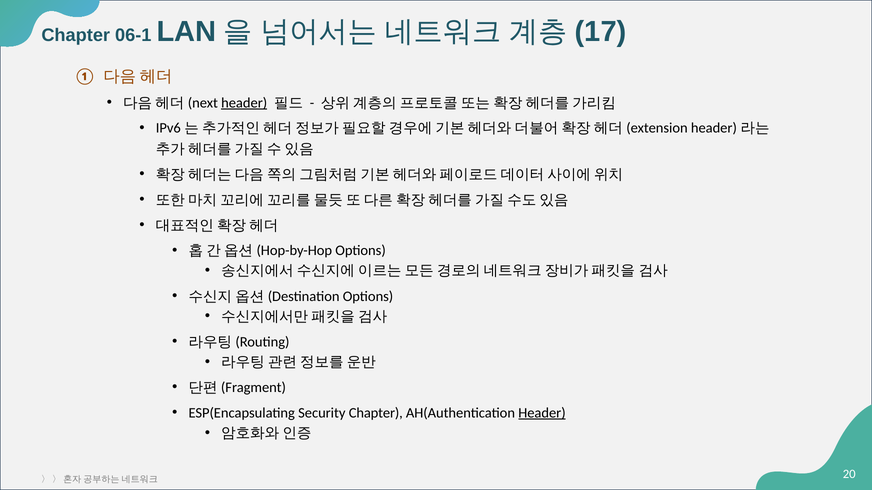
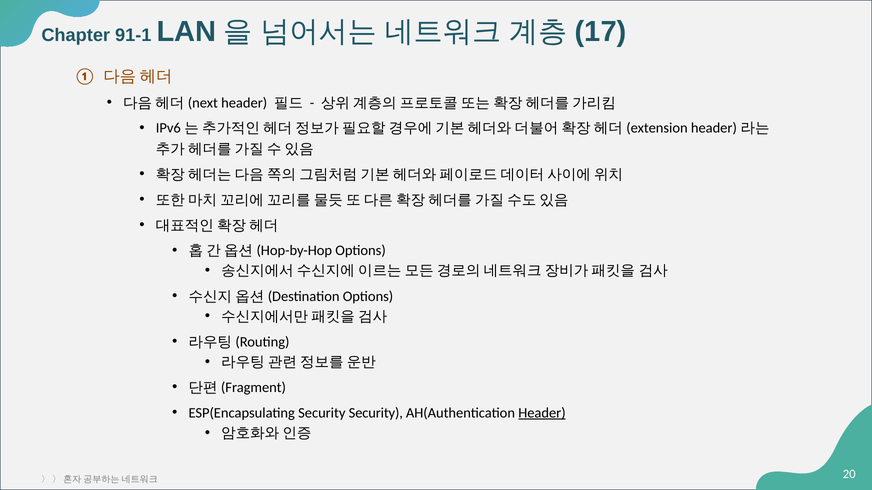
06-1: 06-1 -> 91-1 (133, 35)
header underline: present -> none (244, 103)
Security Chapter: Chapter -> Security (376, 413)
